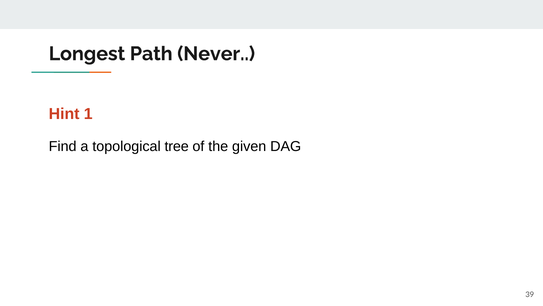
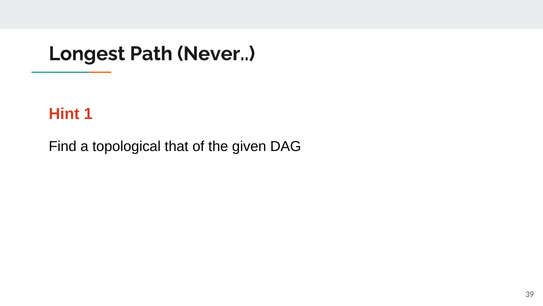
tree: tree -> that (177, 146)
